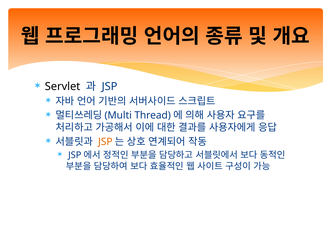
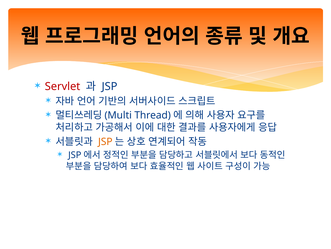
Servlet colour: black -> red (63, 86)
